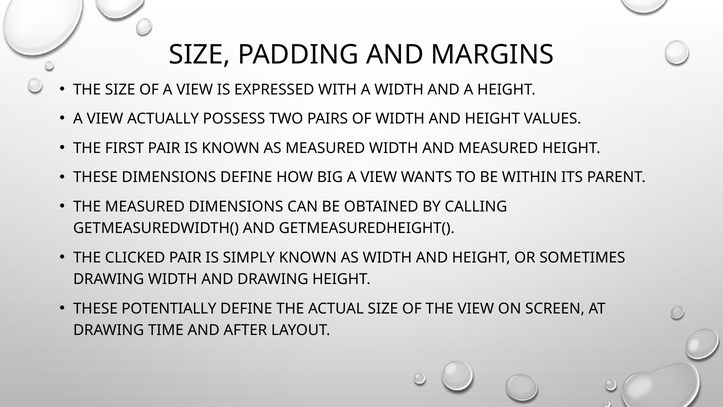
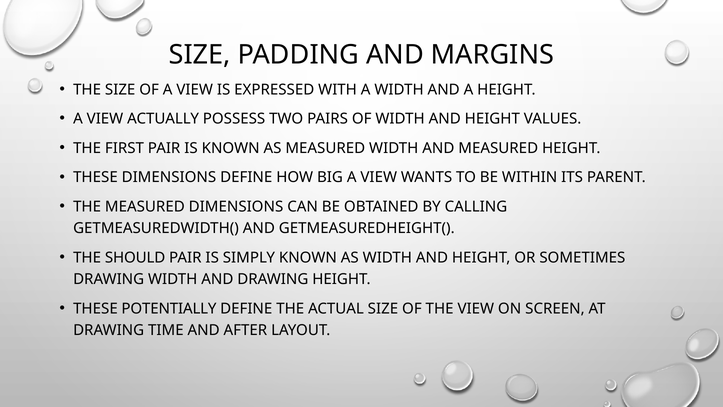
CLICKED: CLICKED -> SHOULD (135, 257)
